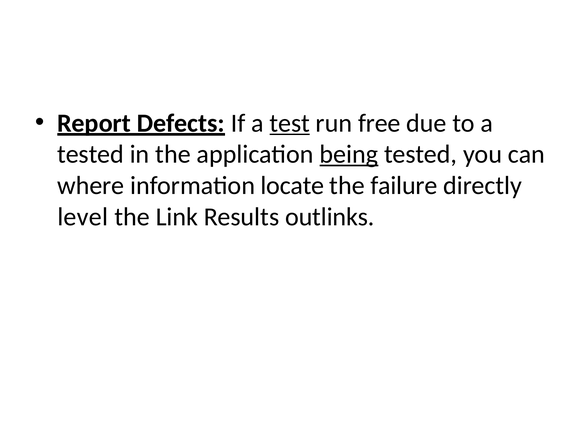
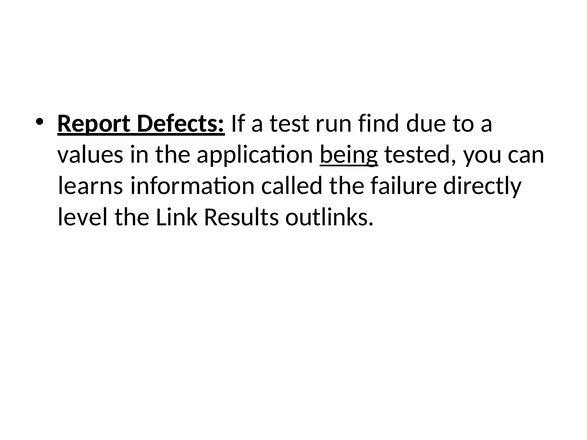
test underline: present -> none (290, 123)
free: free -> find (379, 123)
tested: tested -> values (91, 154)
where: where -> learns (91, 186)
locate: locate -> called (292, 186)
